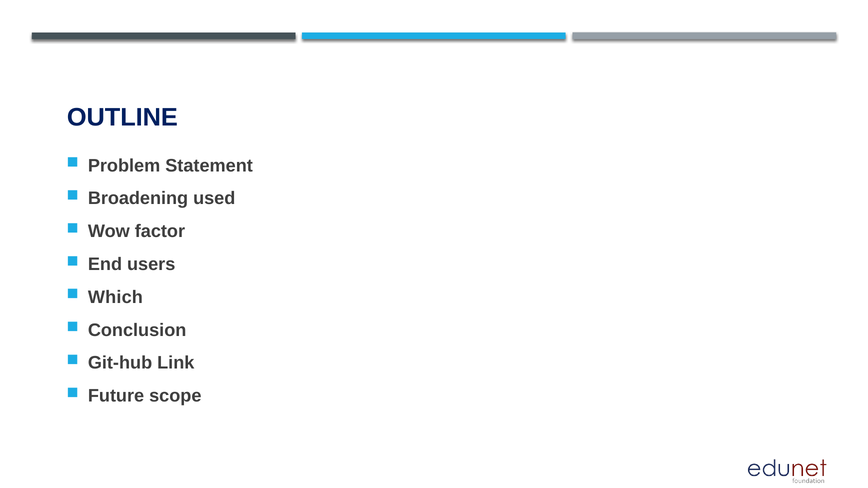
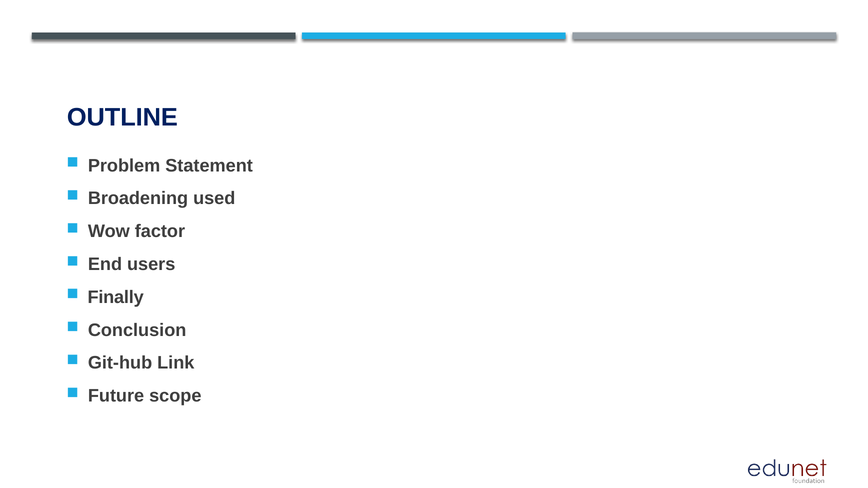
Which: Which -> Finally (116, 297)
